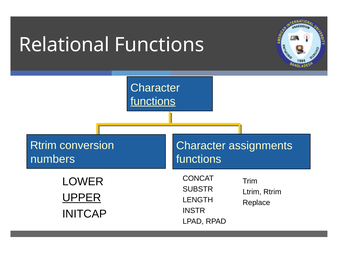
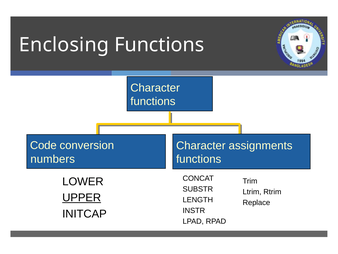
Relational: Relational -> Enclosing (64, 45)
functions underline: present -> none (153, 101)
Rtrim: Rtrim -> Code (43, 145)
